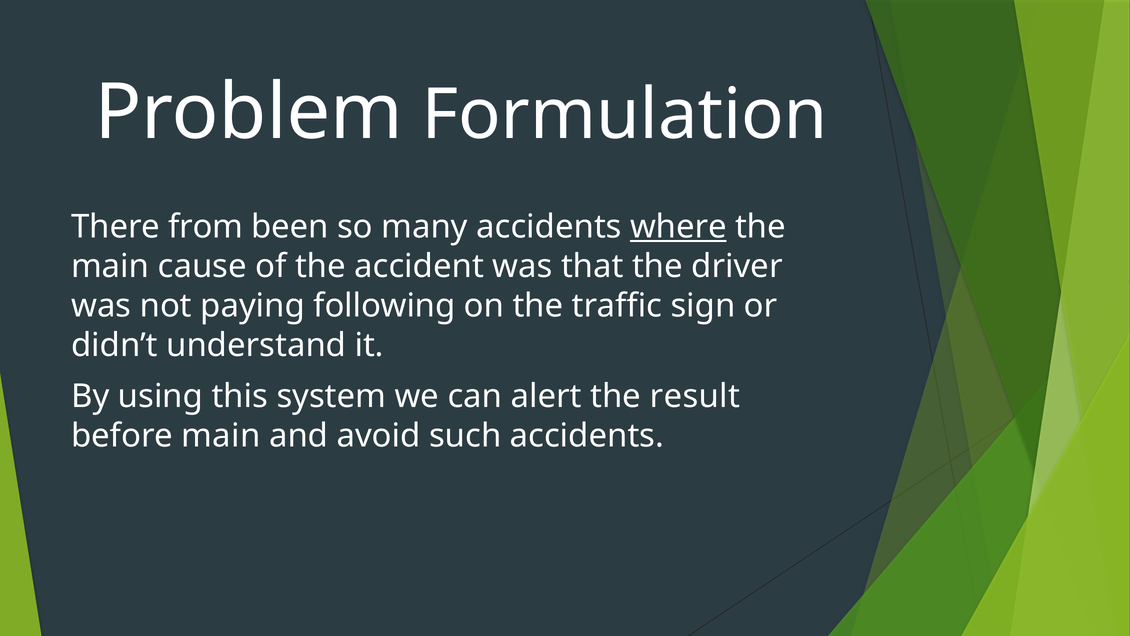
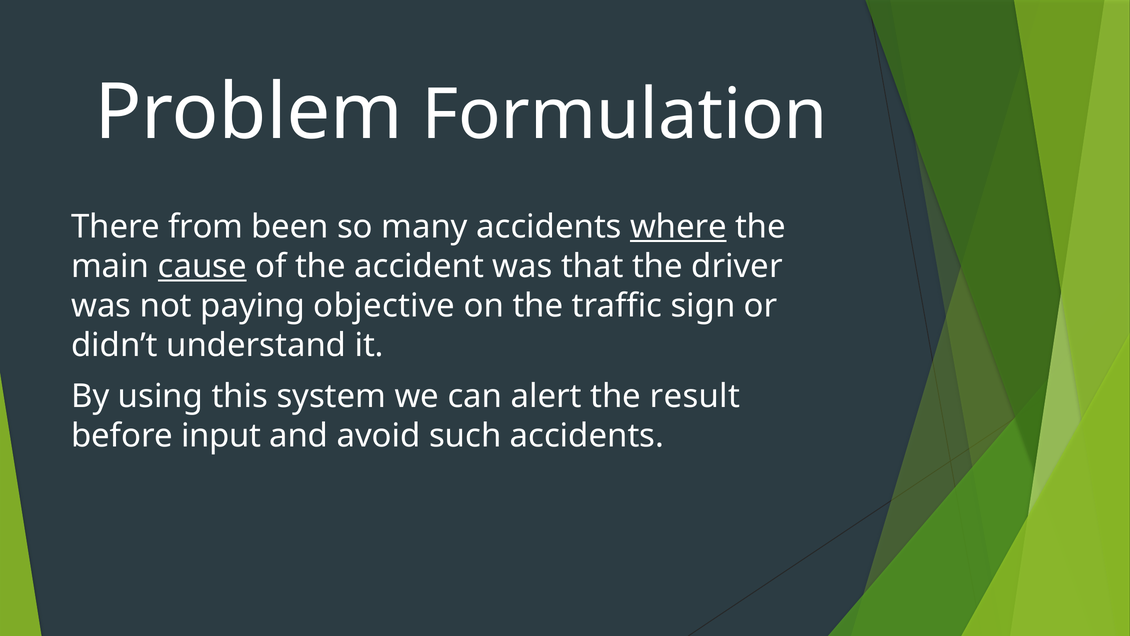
cause underline: none -> present (202, 266)
following: following -> objective (384, 305)
before main: main -> input (221, 436)
